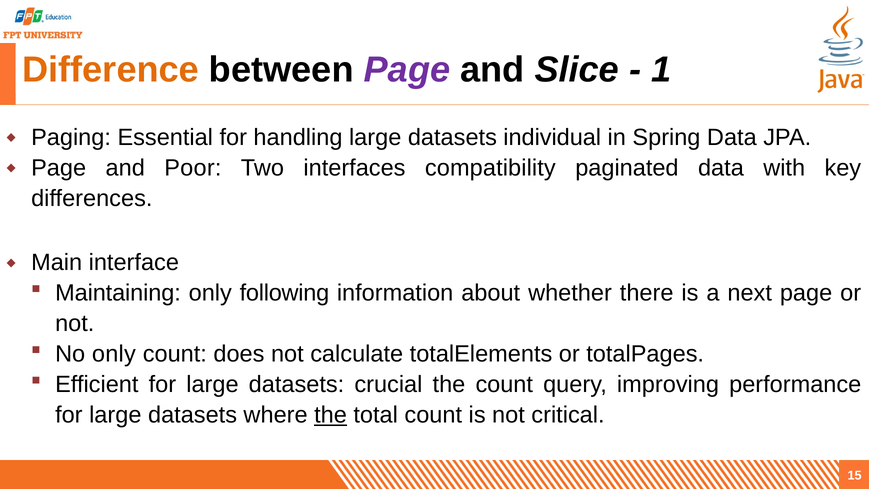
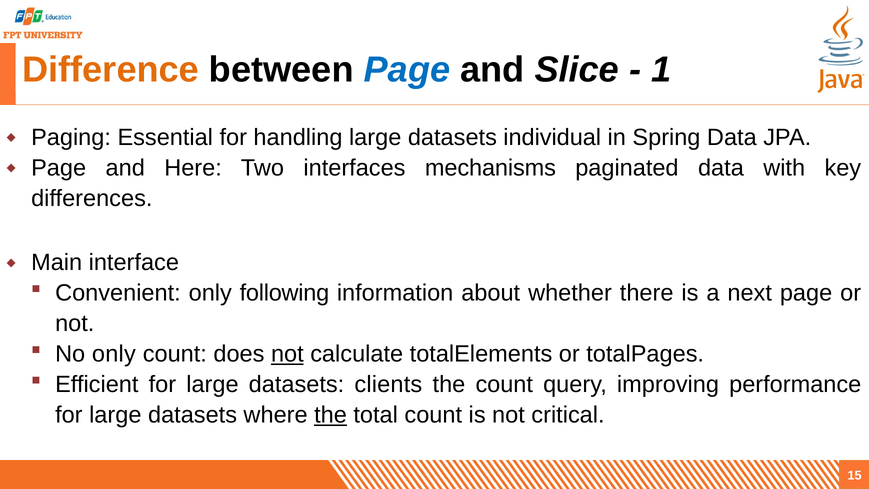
Page colour: purple -> blue (407, 70)
Poor: Poor -> Here (193, 168)
compatibility: compatibility -> mechanisms (490, 168)
Maintaining: Maintaining -> Convenient (118, 293)
not underline: none -> present (287, 354)
crucial: crucial -> clients (388, 385)
